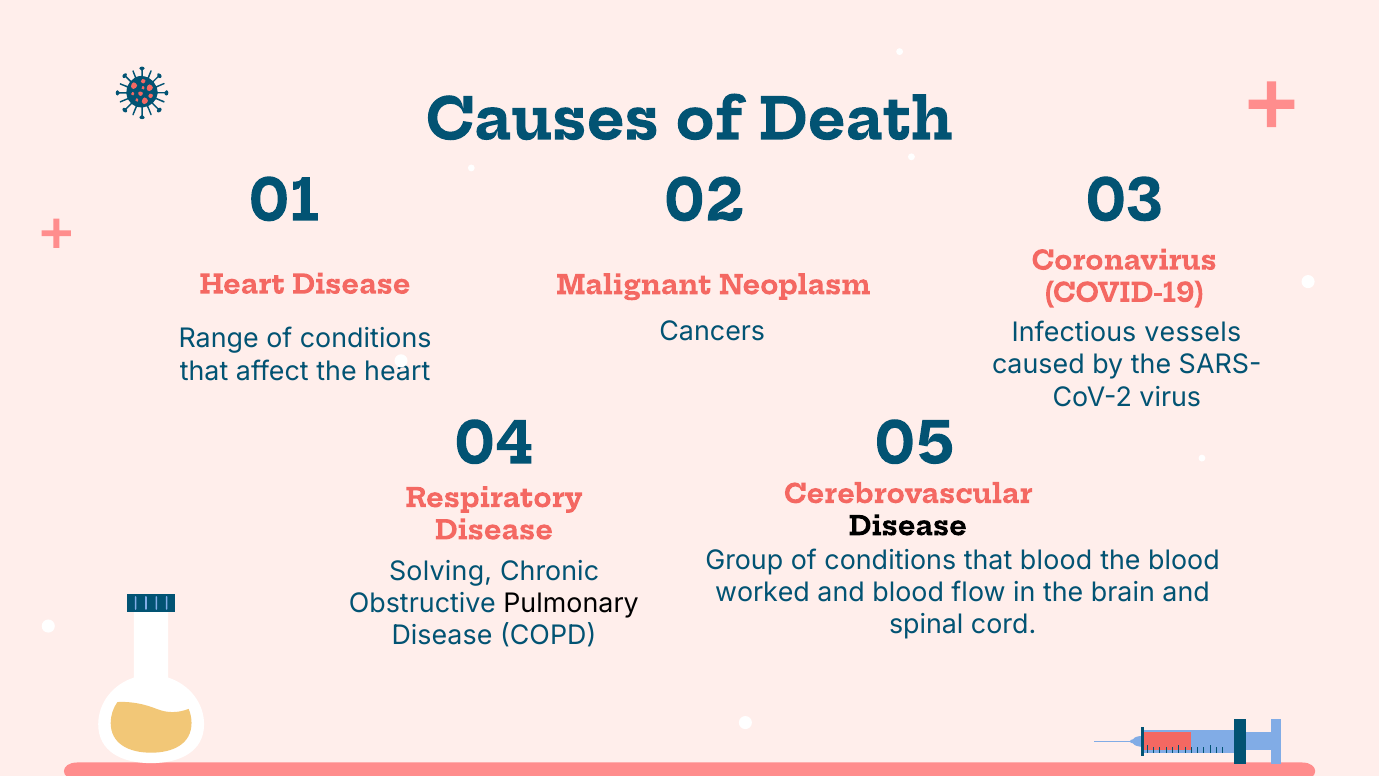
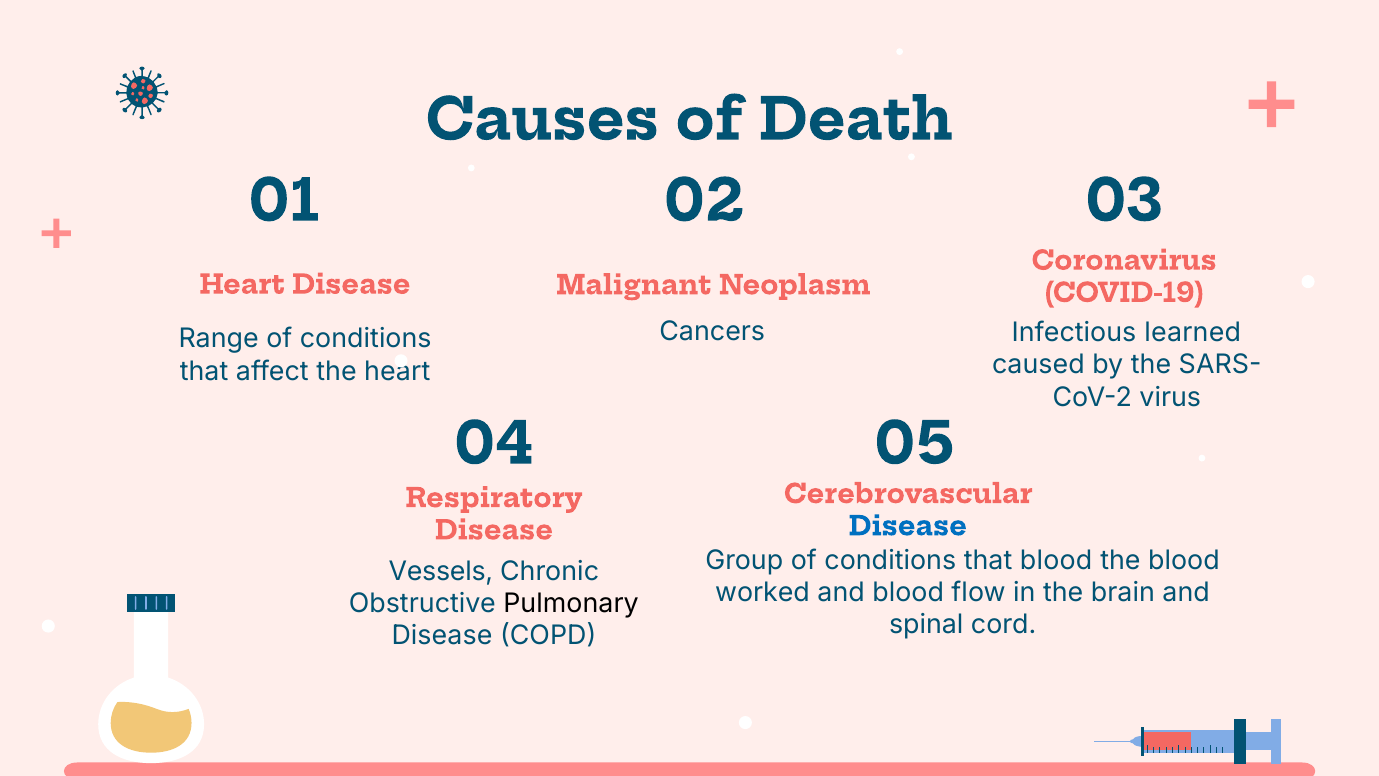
vessels: vessels -> learned (1193, 333)
Disease colour: black -> blue (908, 526)
Solving: Solving -> Vessels (441, 571)
